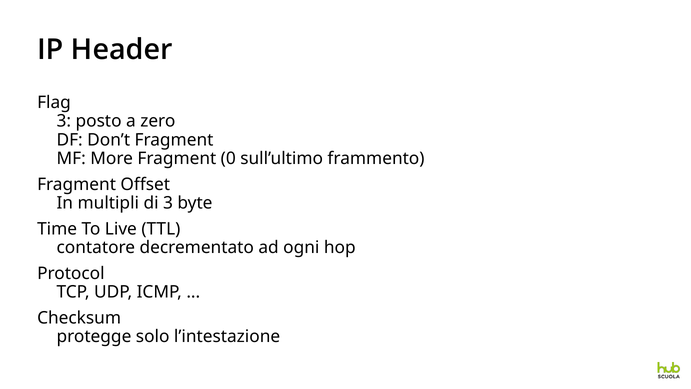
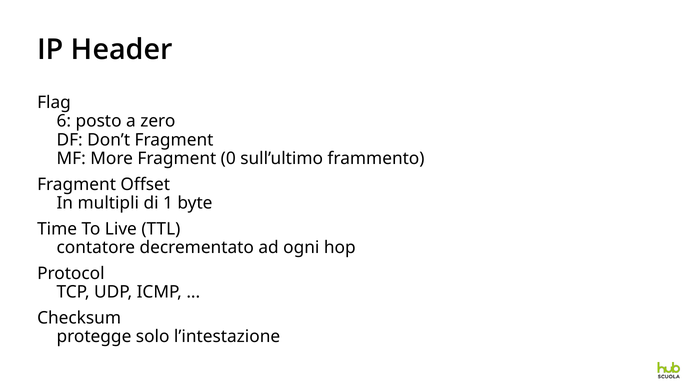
3: 3 -> 6 (64, 121)
di 3: 3 -> 1 (168, 203)
